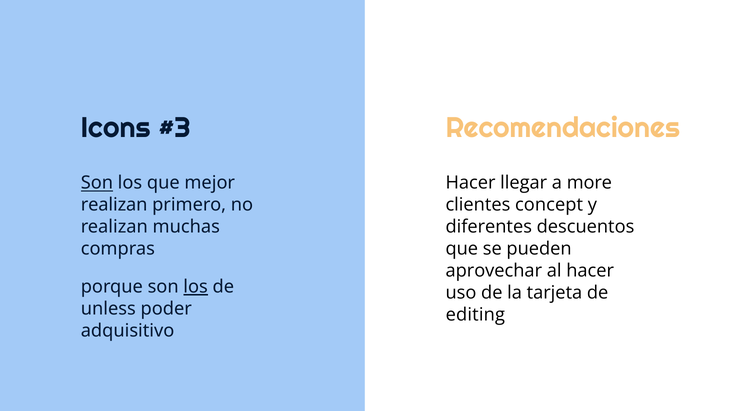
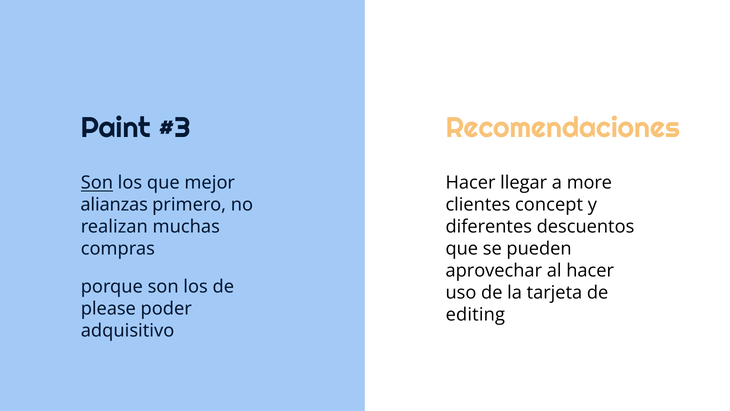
Icons: Icons -> Paint (116, 128)
realizan: realizan -> alianzas (114, 205)
los underline: present -> none (196, 287)
unless: unless -> please (108, 309)
